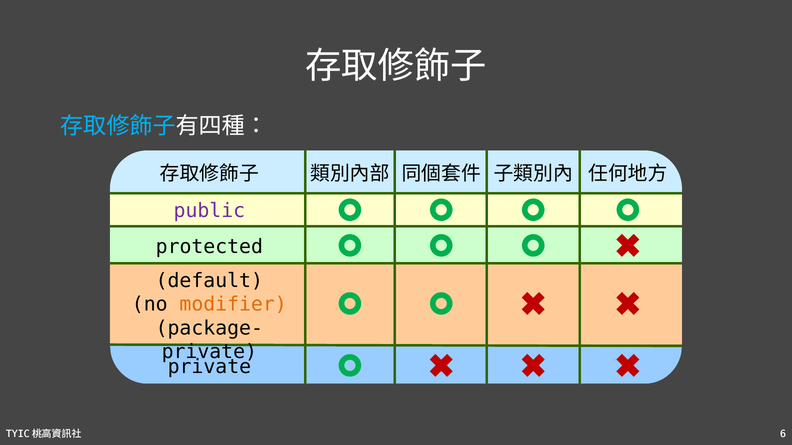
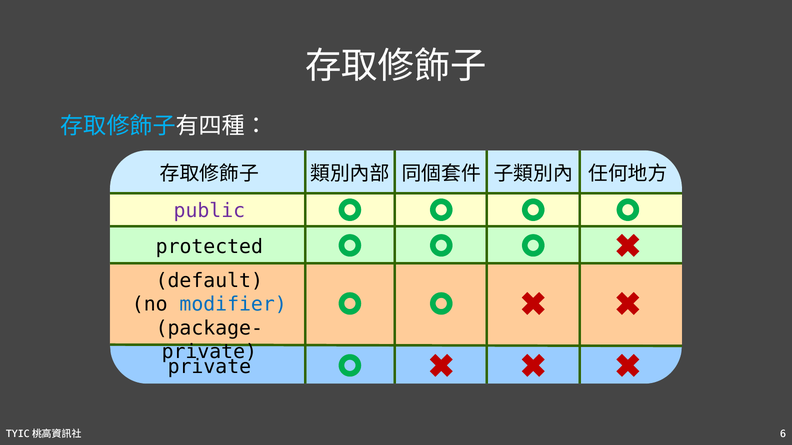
modifier colour: orange -> blue (233, 305)
